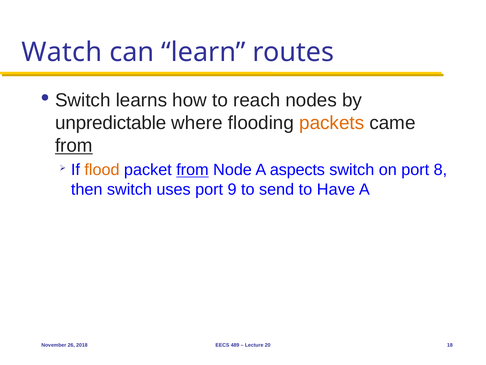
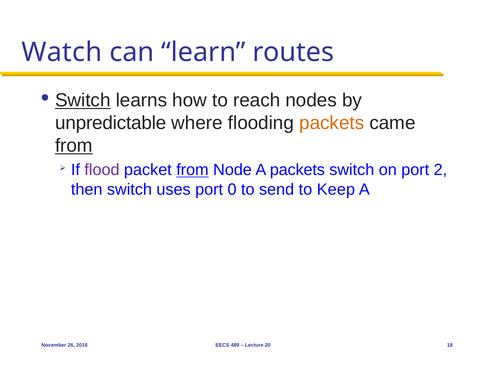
Switch underline: none -> present (83, 100)
flood colour: orange -> purple (102, 170)
A aspects: aspects -> packets (297, 170)
8: 8 -> 2 (440, 170)
9: 9 -> 0 (232, 189)
Have: Have -> Keep (336, 189)
